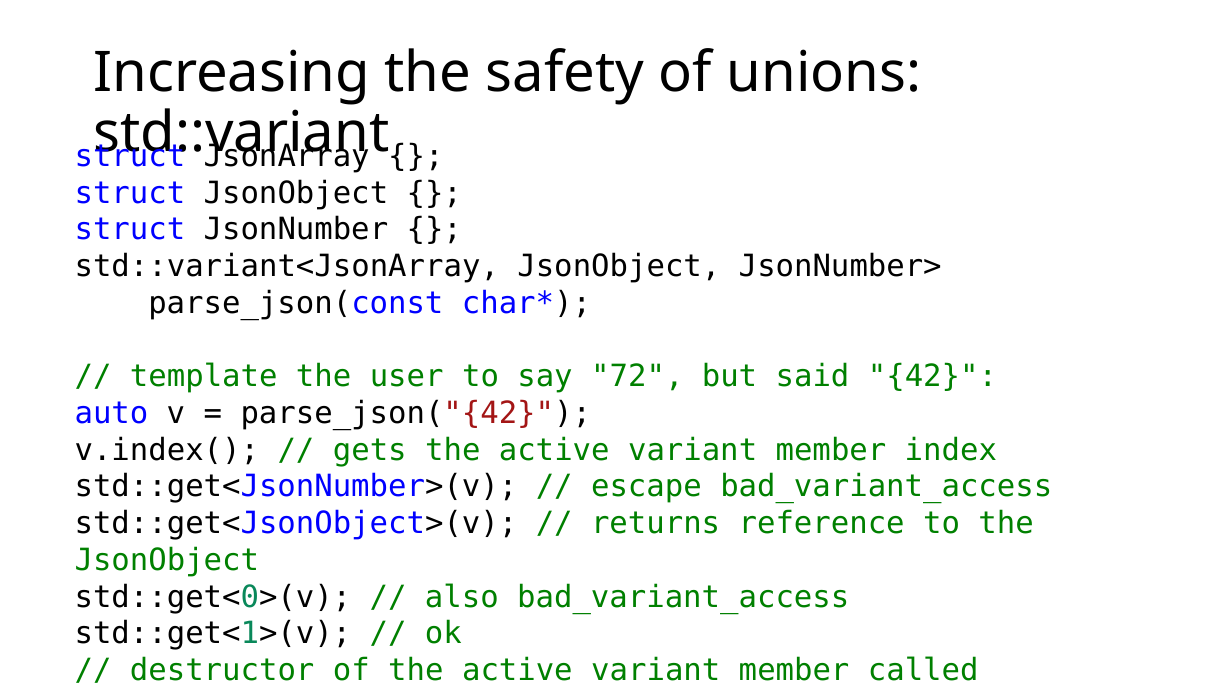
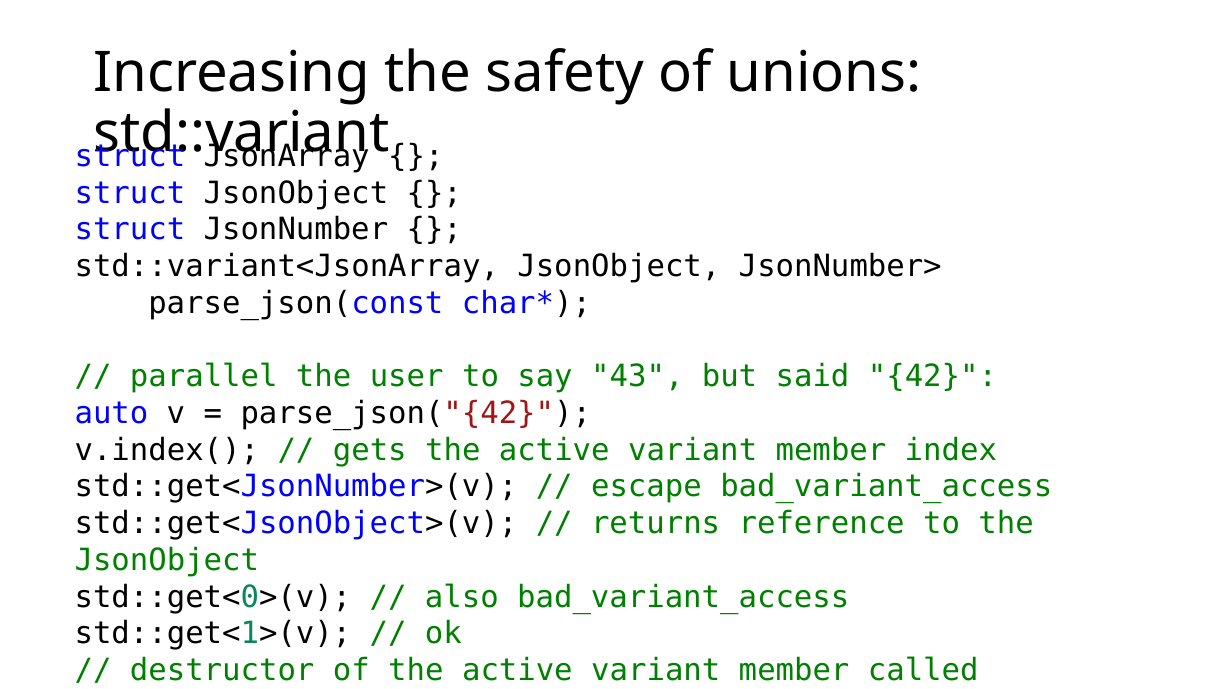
template: template -> parallel (204, 377)
72: 72 -> 43 (637, 377)
